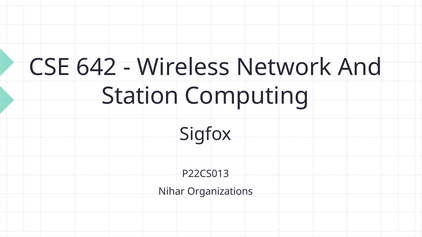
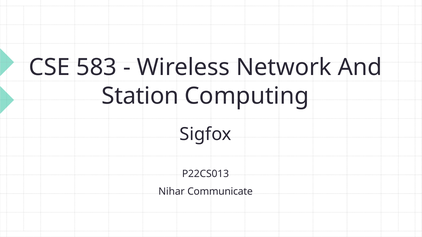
642: 642 -> 583 (97, 68)
Organizations: Organizations -> Communicate (220, 192)
